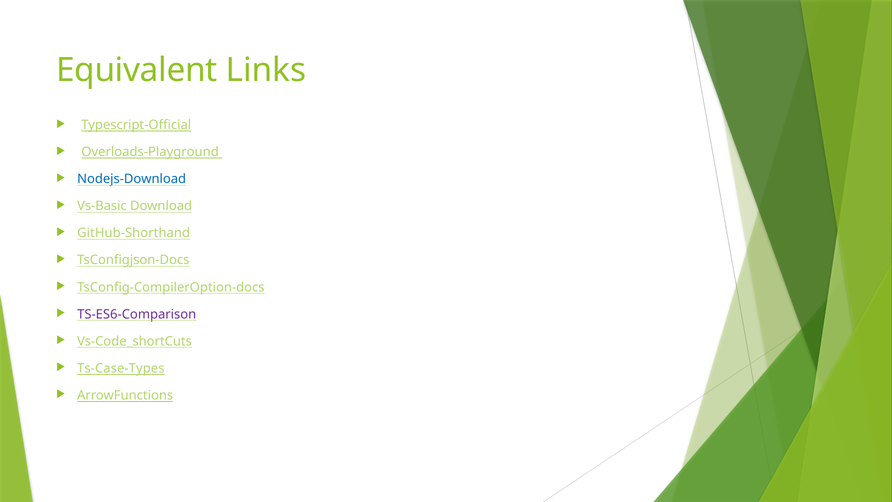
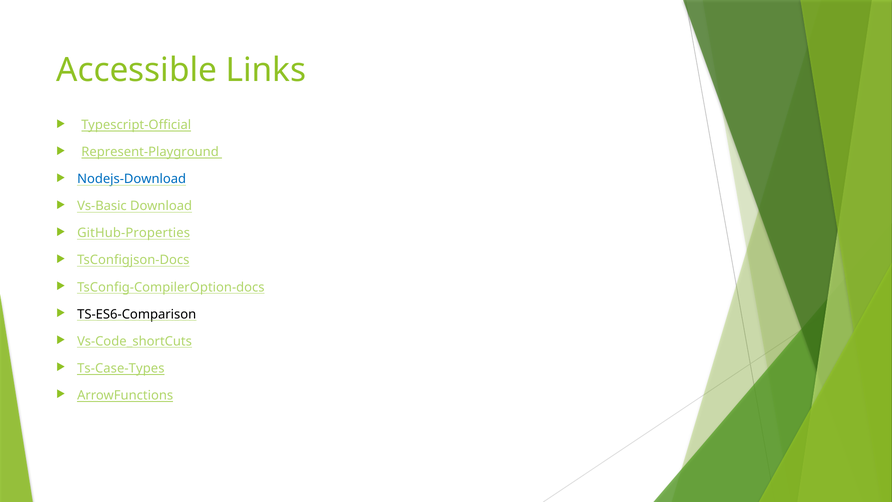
Equivalent: Equivalent -> Accessible (137, 70)
Overloads-Playground: Overloads-Playground -> Represent-Playground (150, 152)
GitHub-Shorthand: GitHub-Shorthand -> GitHub-Properties (134, 233)
TS-ES6-Comparison colour: purple -> black (137, 314)
